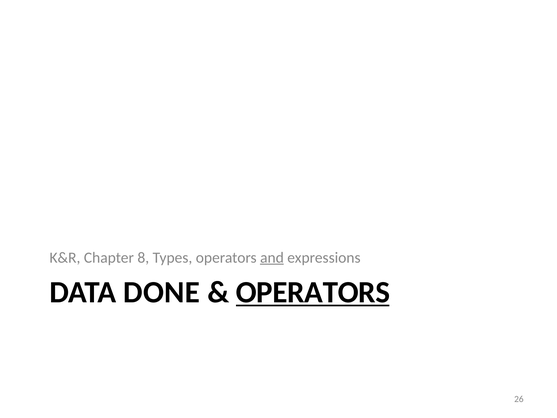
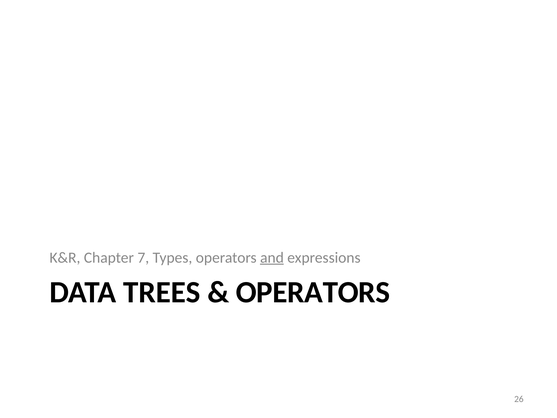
8: 8 -> 7 (143, 257)
DONE: DONE -> TREES (162, 292)
OPERATORS underline: present -> none (313, 292)
